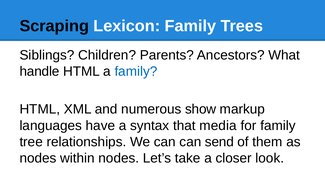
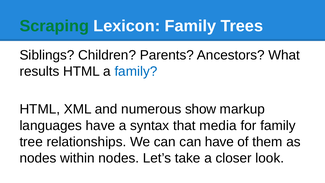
Scraping colour: black -> green (54, 26)
handle: handle -> results (39, 71)
can send: send -> have (219, 142)
